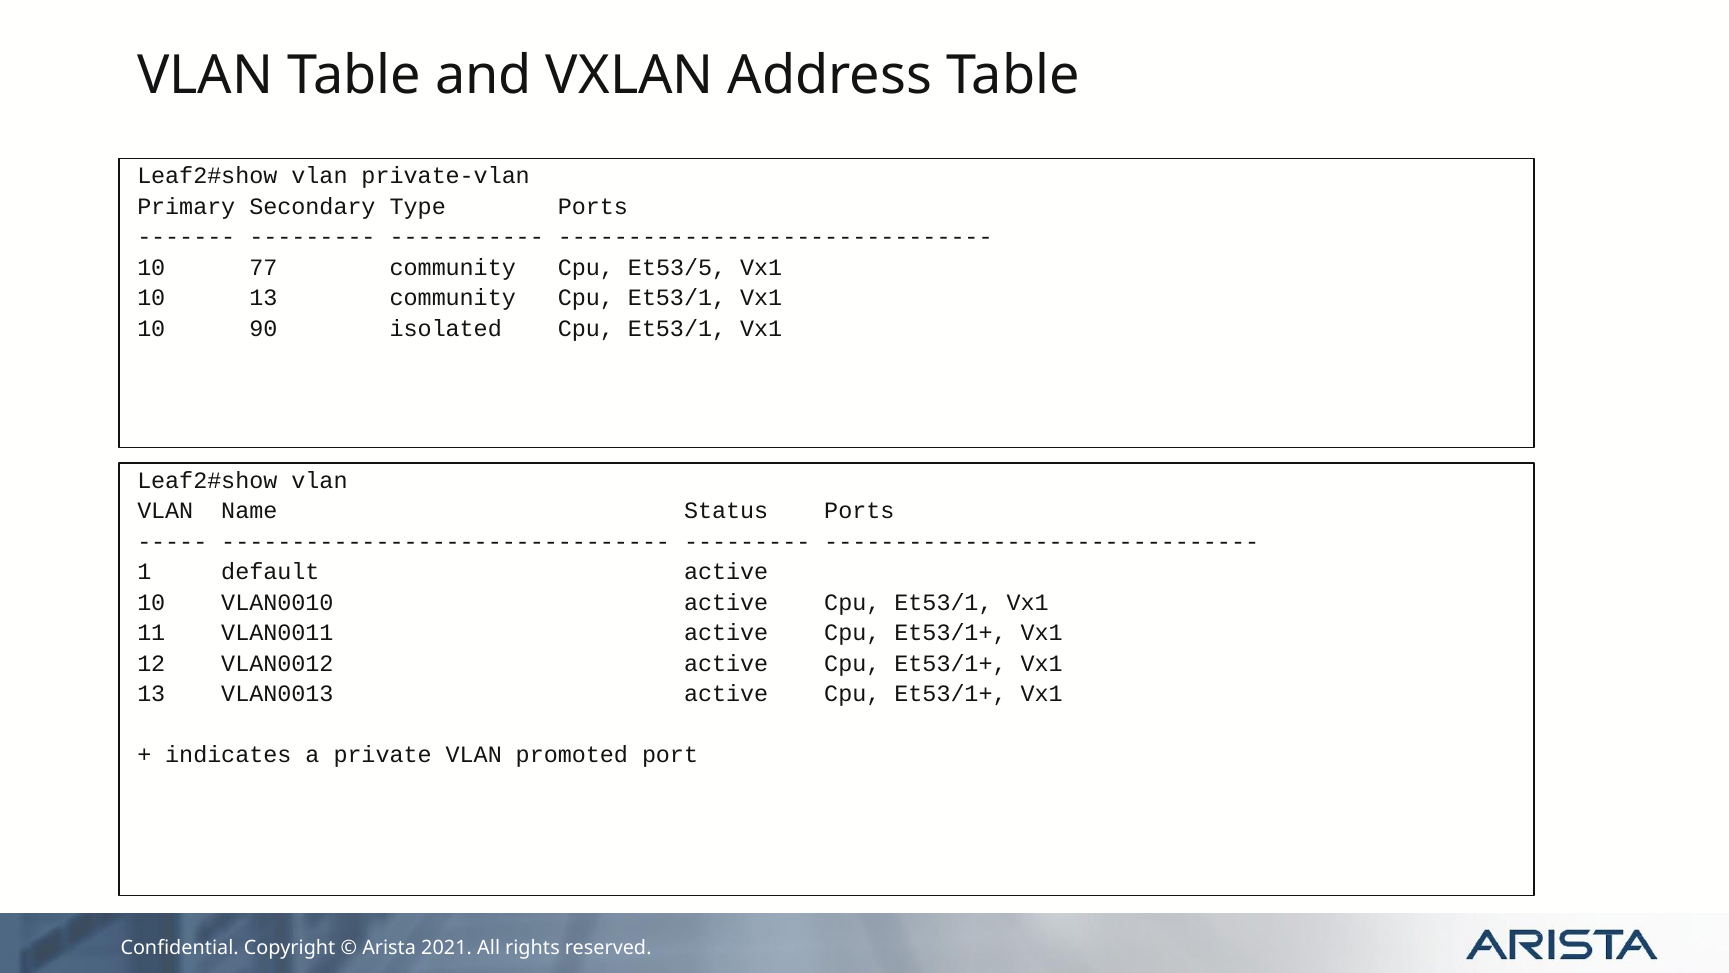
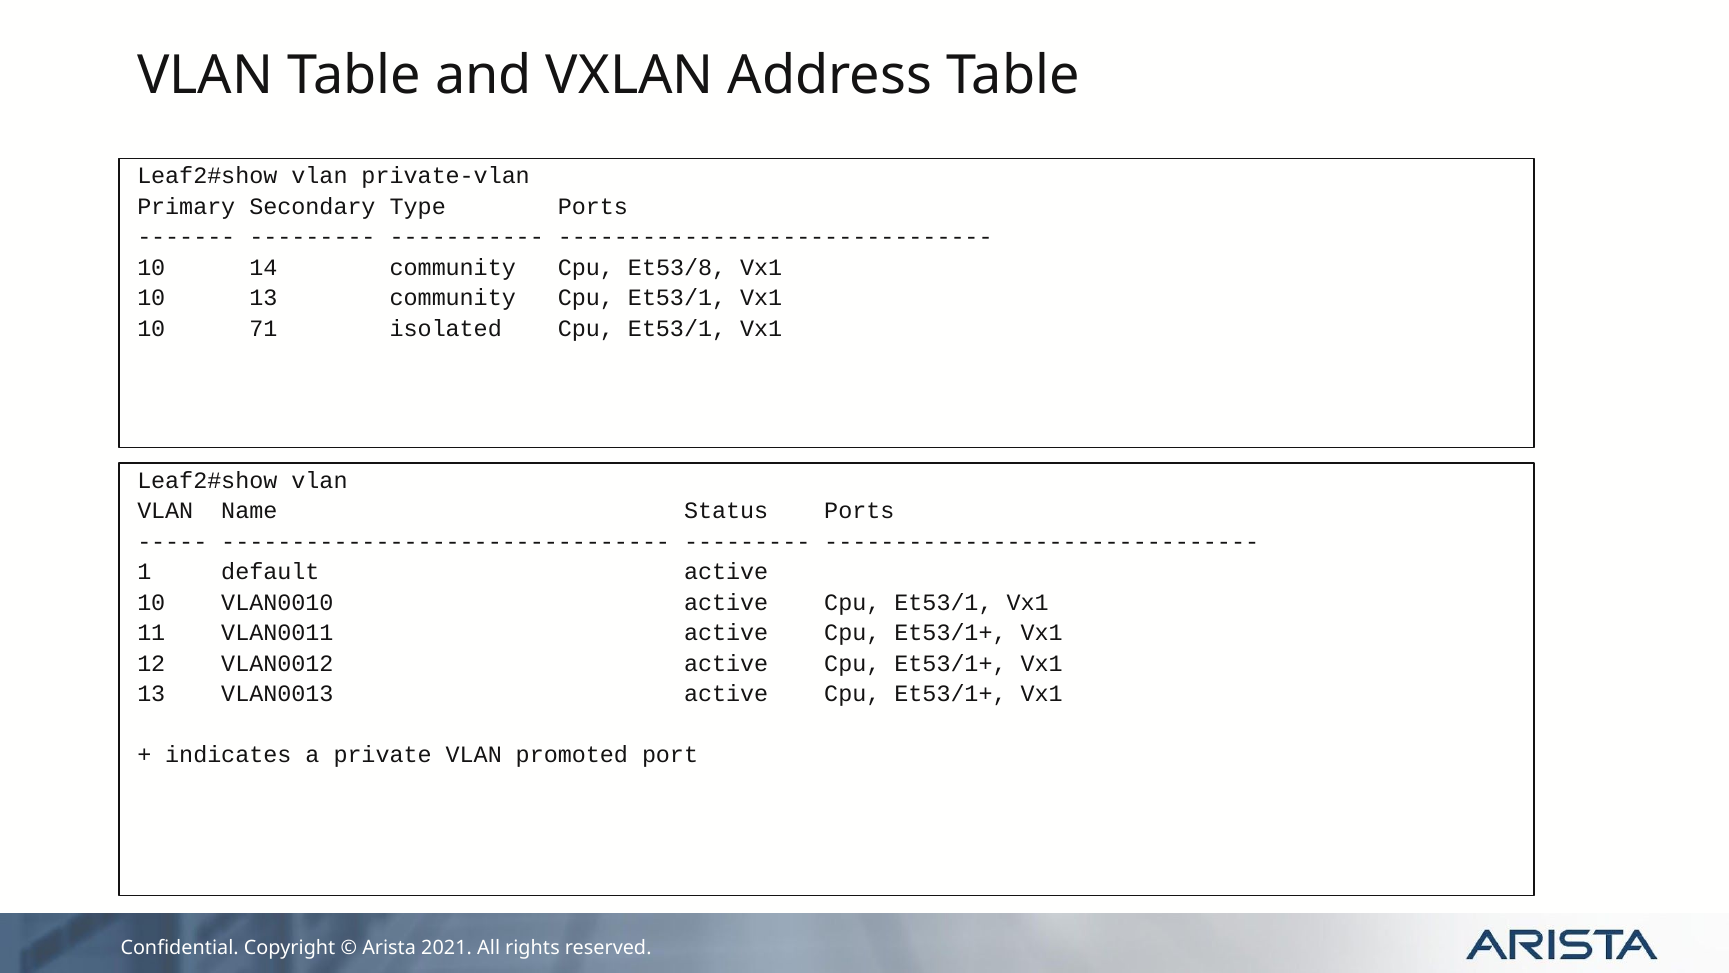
77: 77 -> 14 (263, 267)
Et53/5: Et53/5 -> Et53/8 (677, 267)
90: 90 -> 71 (263, 328)
